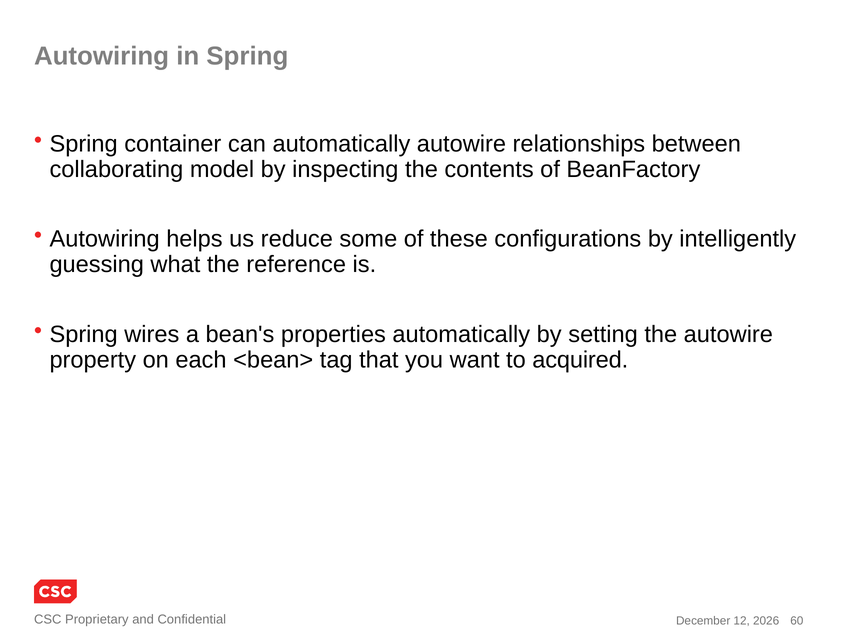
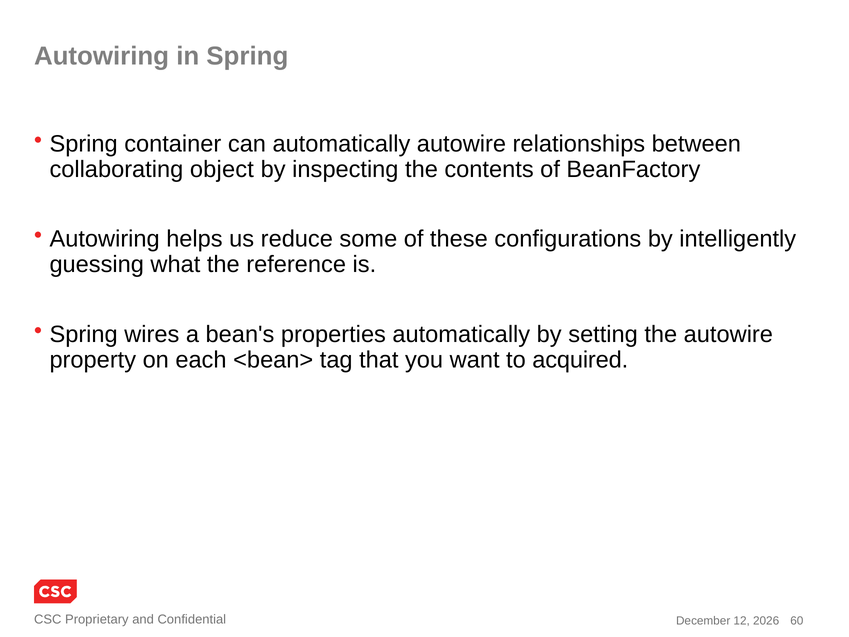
model: model -> object (222, 169)
